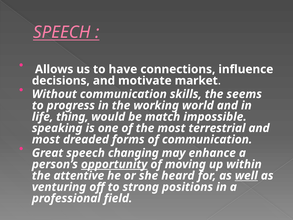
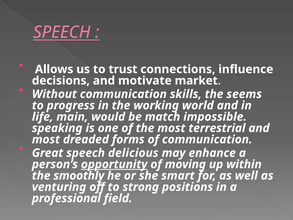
have: have -> trust (123, 69)
thing: thing -> main (72, 117)
changing: changing -> delicious (133, 153)
attentive: attentive -> smoothly (79, 175)
heard: heard -> smart (178, 175)
well underline: present -> none (246, 175)
